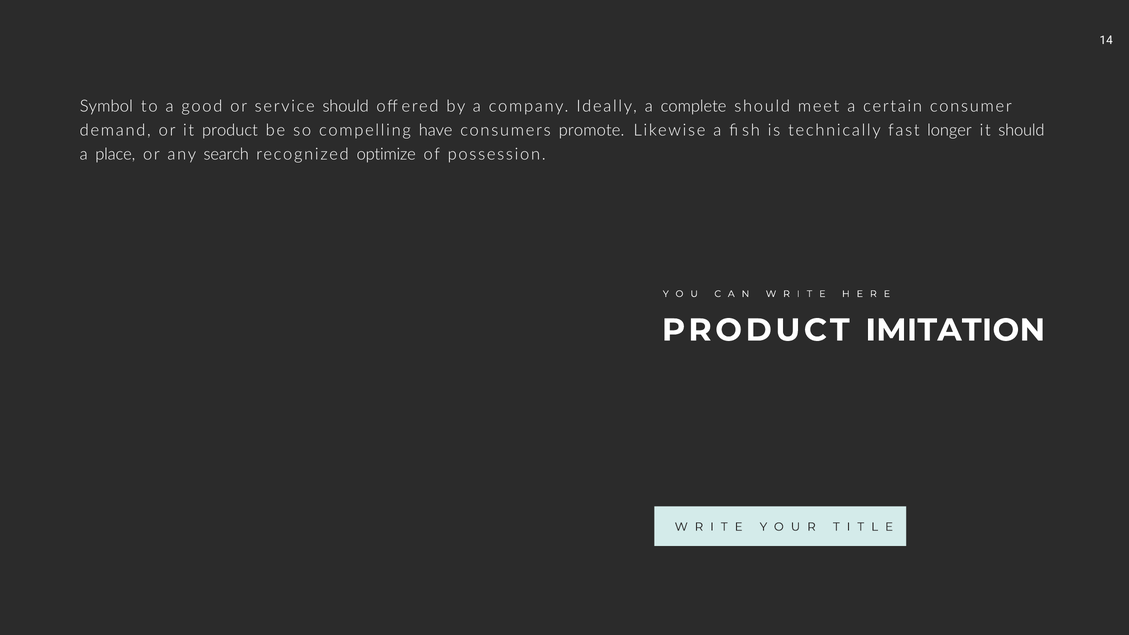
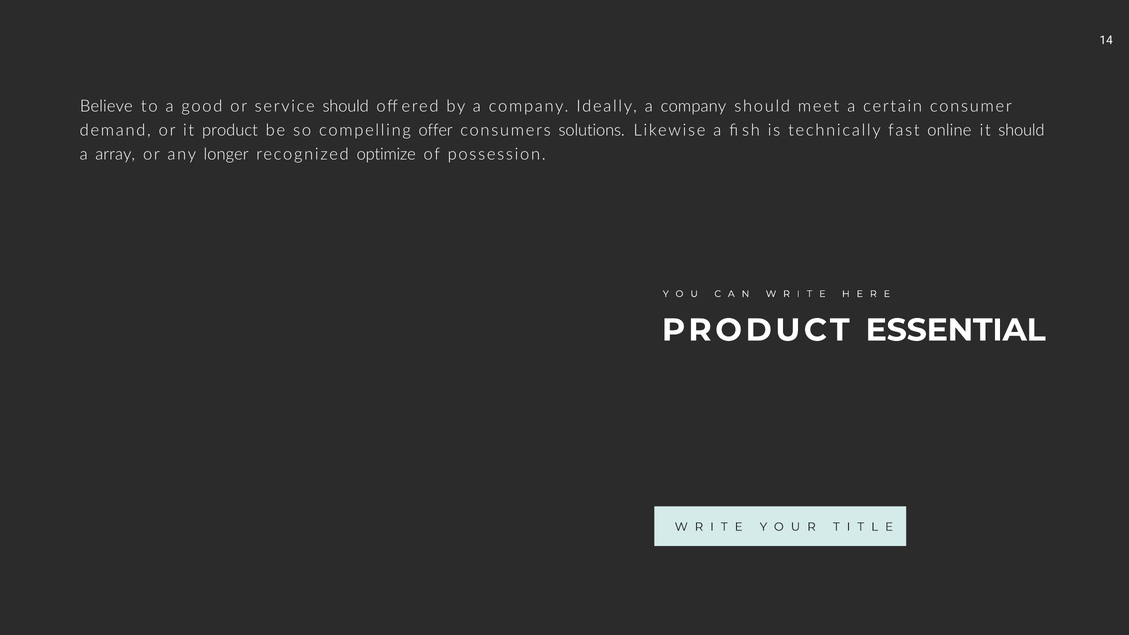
Symbol: Symbol -> Believe (106, 106)
Ideally a complete: complete -> company (693, 106)
have: have -> offer (436, 130)
promote: promote -> solutions (592, 130)
longer: longer -> online (949, 130)
place: place -> array (115, 154)
search: search -> longer (226, 154)
IMITATION: IMITATION -> ESSENTIAL (956, 330)
